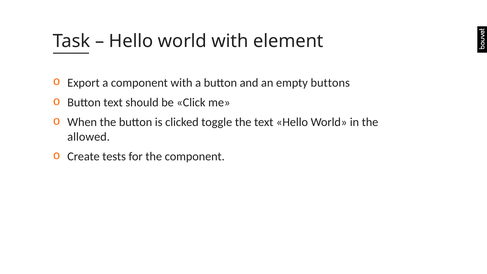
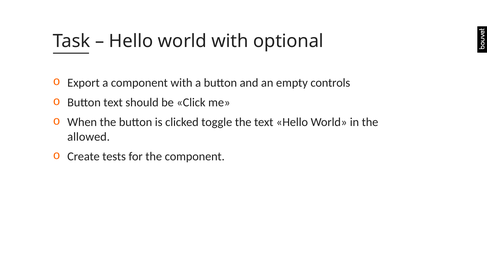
element: element -> optional (288, 41)
buttons: buttons -> controls (330, 83)
